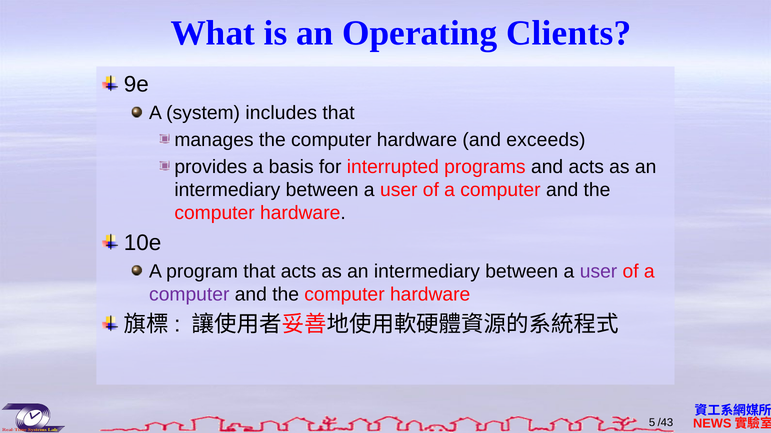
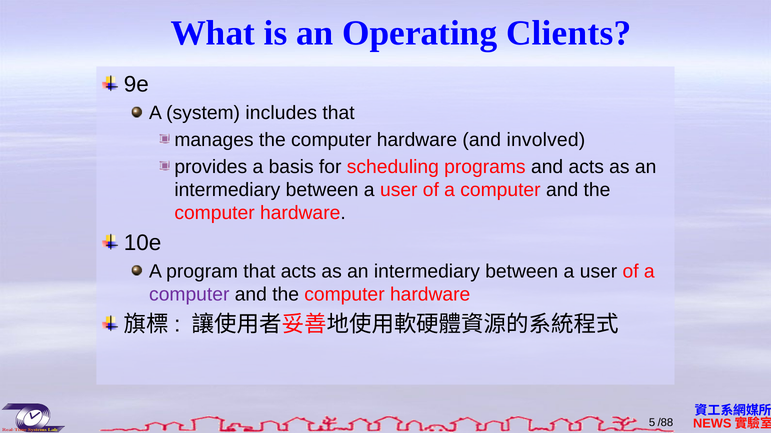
exceeds: exceeds -> involved (546, 140)
interrupted: interrupted -> scheduling (393, 167)
user colour: purple -> black (599, 272)
/43: /43 -> /88 (665, 423)
